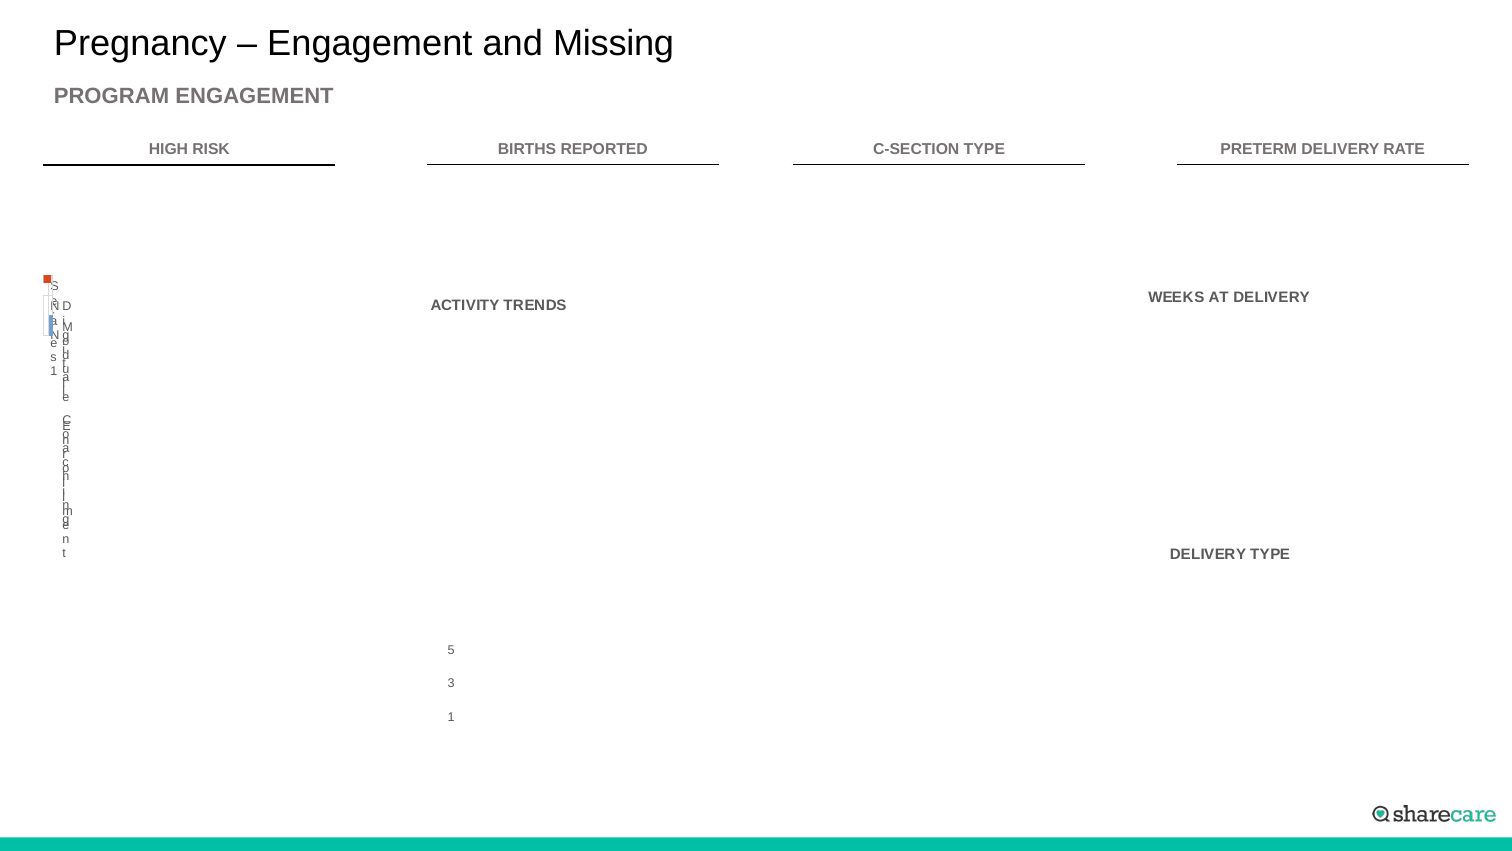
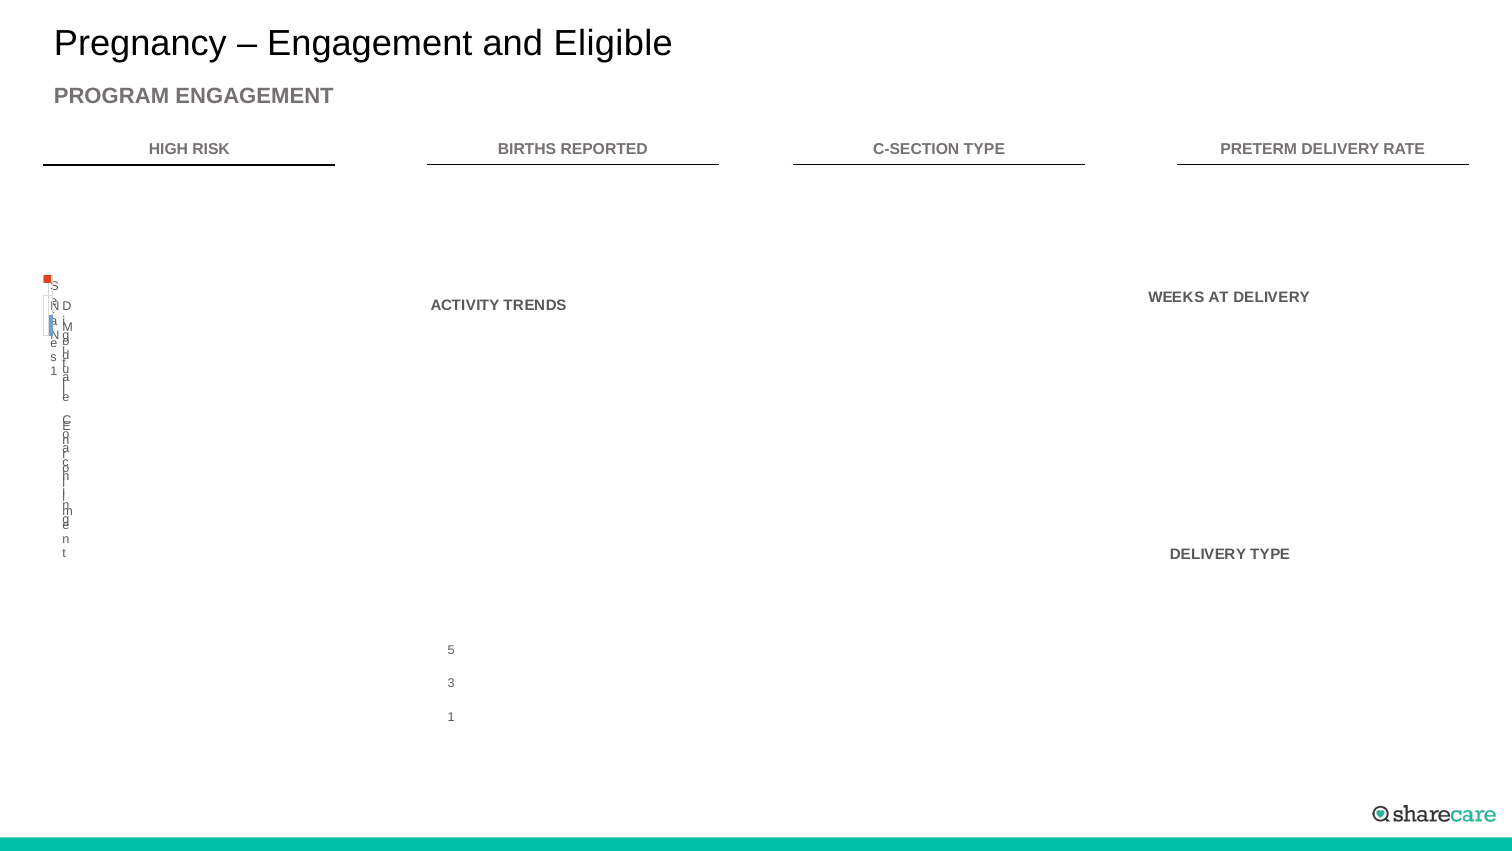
Missing: Missing -> Eligible (613, 43)
